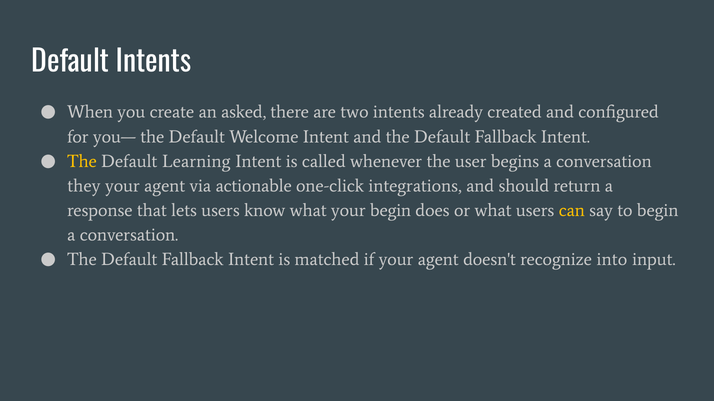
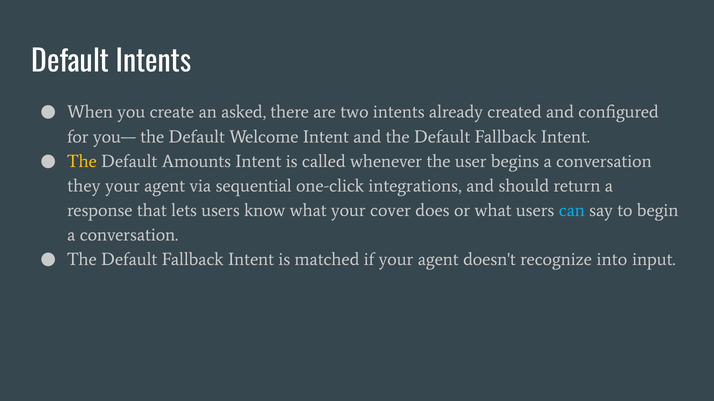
Learning: Learning -> Amounts (196, 162)
actionable: actionable -> sequential (254, 186)
your begin: begin -> cover (391, 211)
can colour: yellow -> light blue (572, 211)
